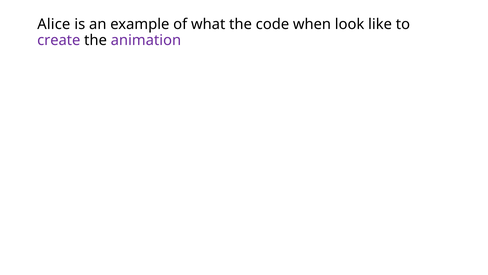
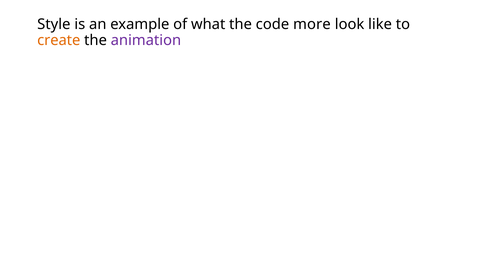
Alice: Alice -> Style (54, 24)
when: when -> more (312, 24)
create colour: purple -> orange (59, 40)
